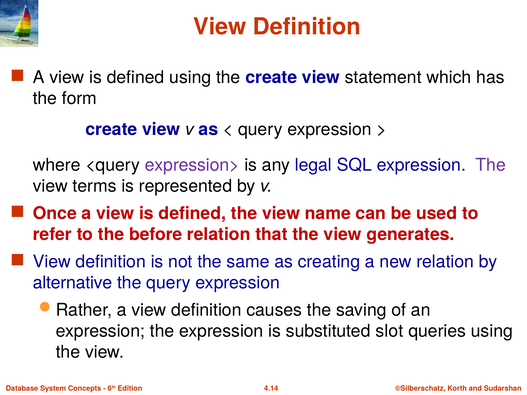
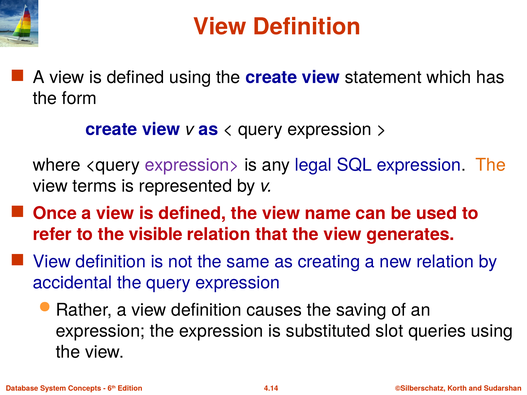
The colour: purple -> orange (491, 165)
before: before -> visible (156, 235)
alternative: alternative -> accidental (73, 283)
